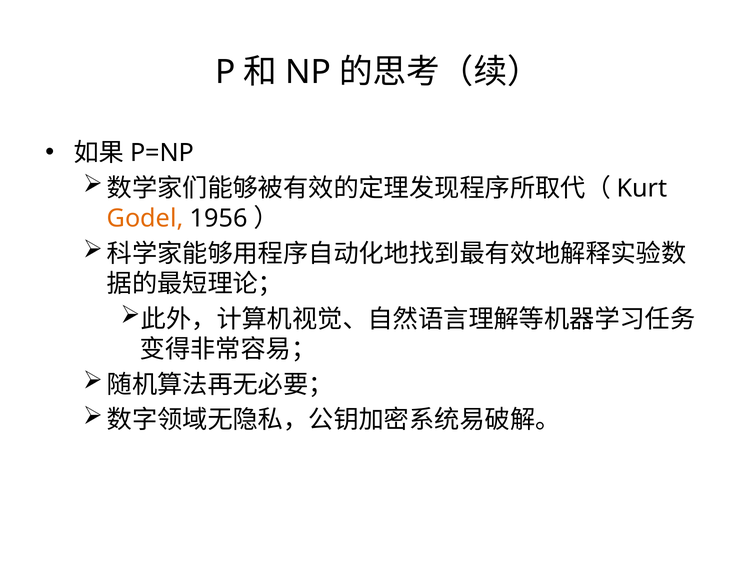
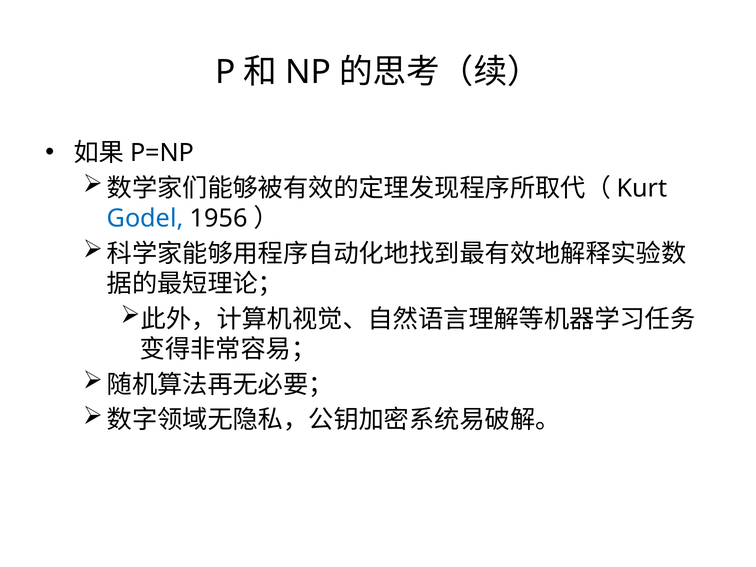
Godel colour: orange -> blue (145, 218)
